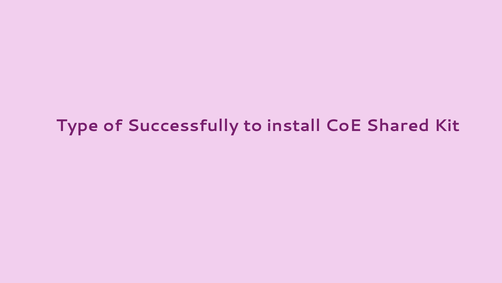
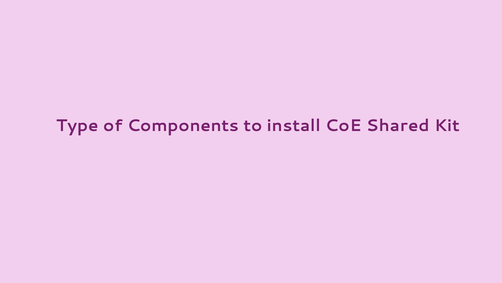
Successfully: Successfully -> Components (183, 125)
